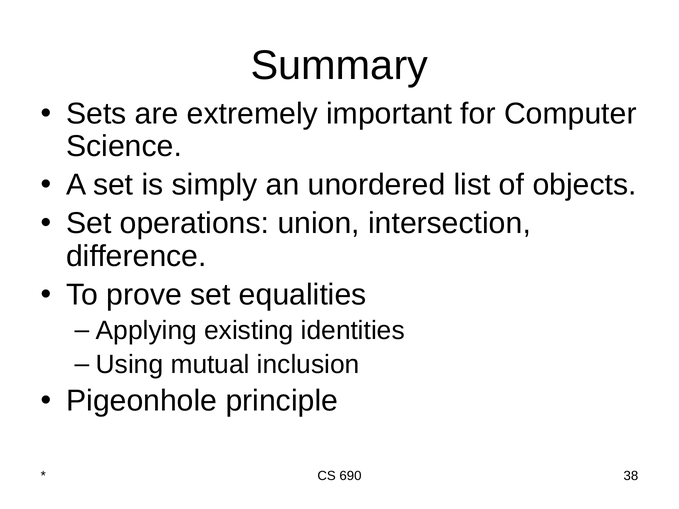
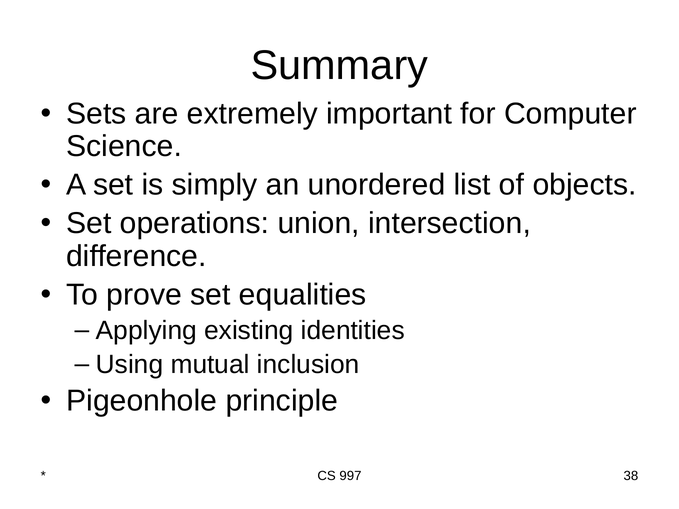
690: 690 -> 997 (350, 476)
